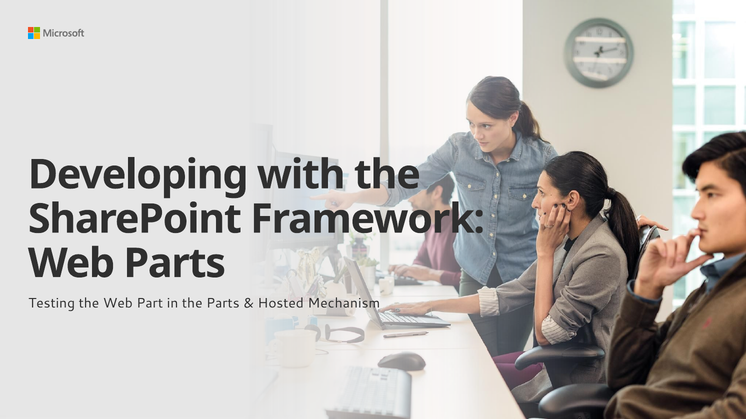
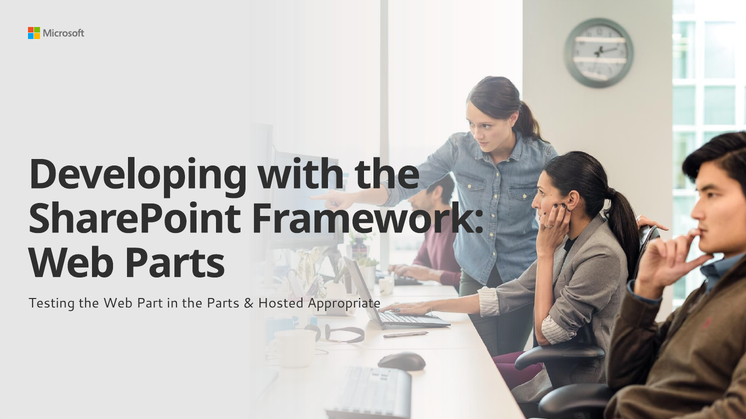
Mechanism: Mechanism -> Appropriate (344, 304)
